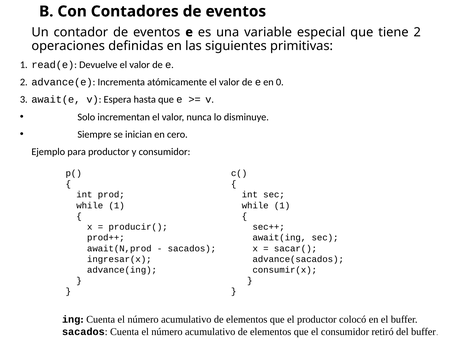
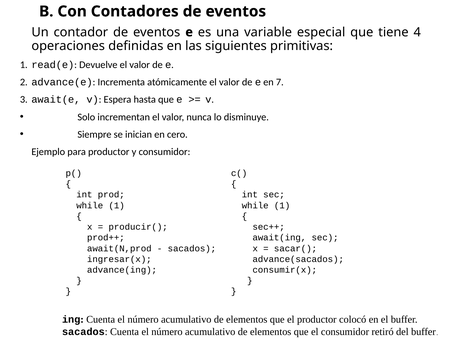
tiene 2: 2 -> 4 (417, 32)
0: 0 -> 7 (280, 82)
